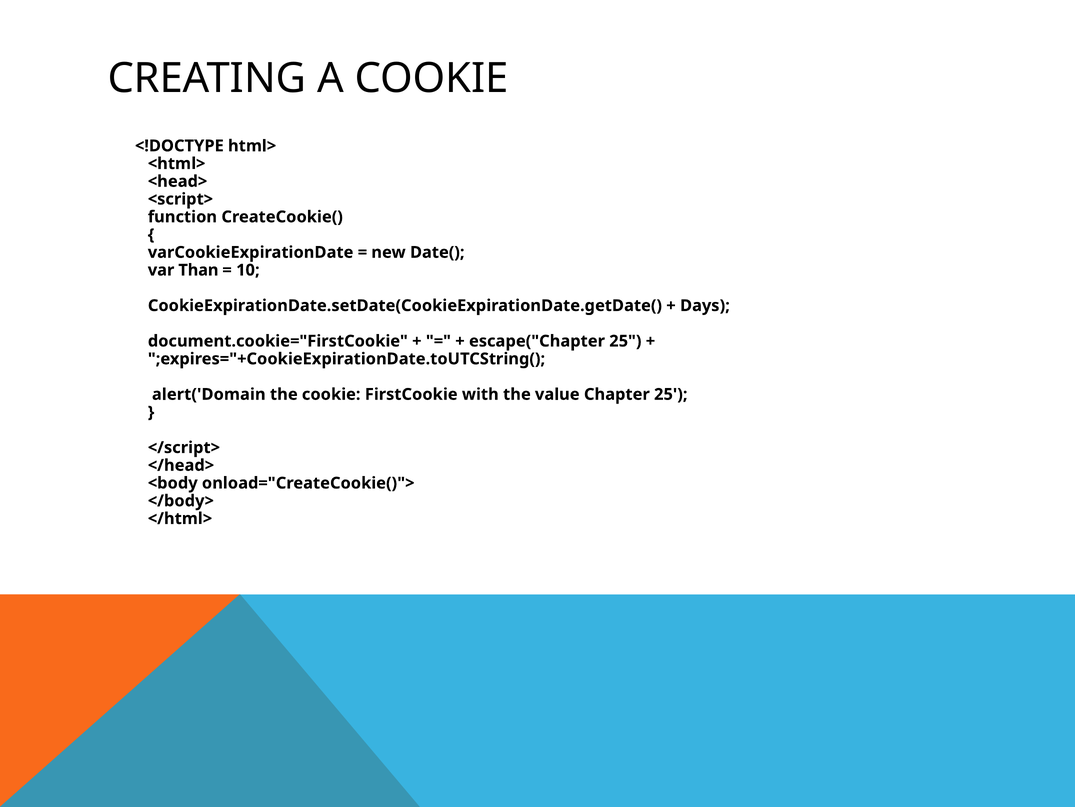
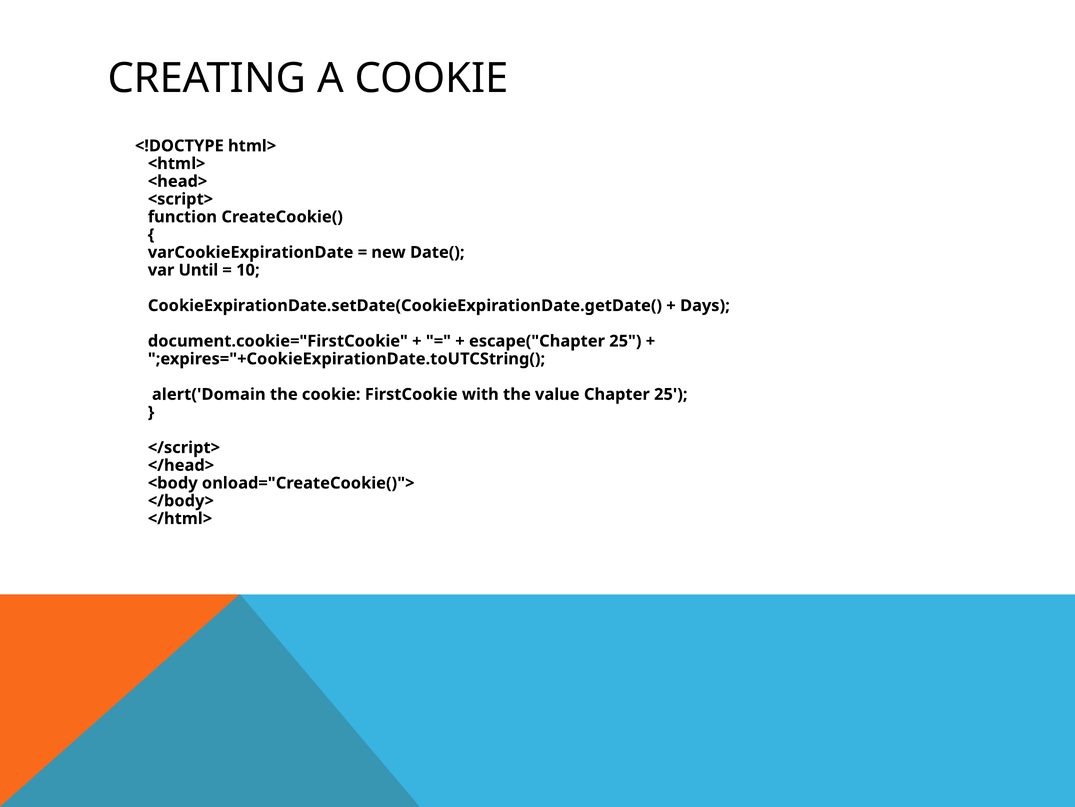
Than: Than -> Until (198, 270)
